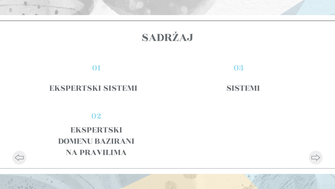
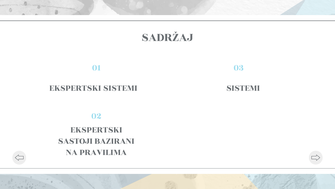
DOMENU: DOMENU -> SASTOJI (75, 140)
